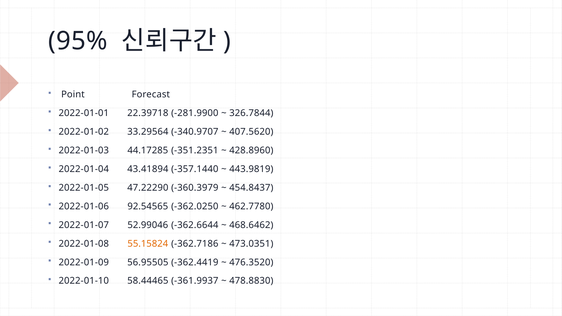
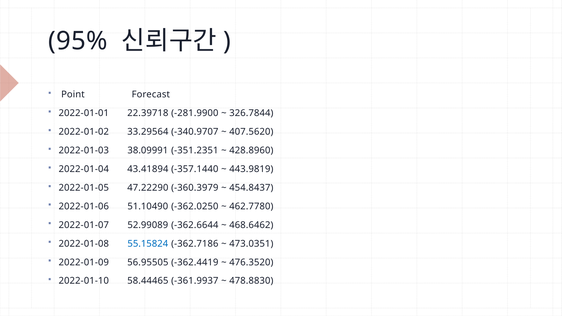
44.17285: 44.17285 -> 38.09991 (148, 150)
92.54565: 92.54565 -> 51.10490 (148, 206)
52.99046: 52.99046 -> 52.99089 (148, 225)
55.15824 colour: orange -> blue (148, 244)
